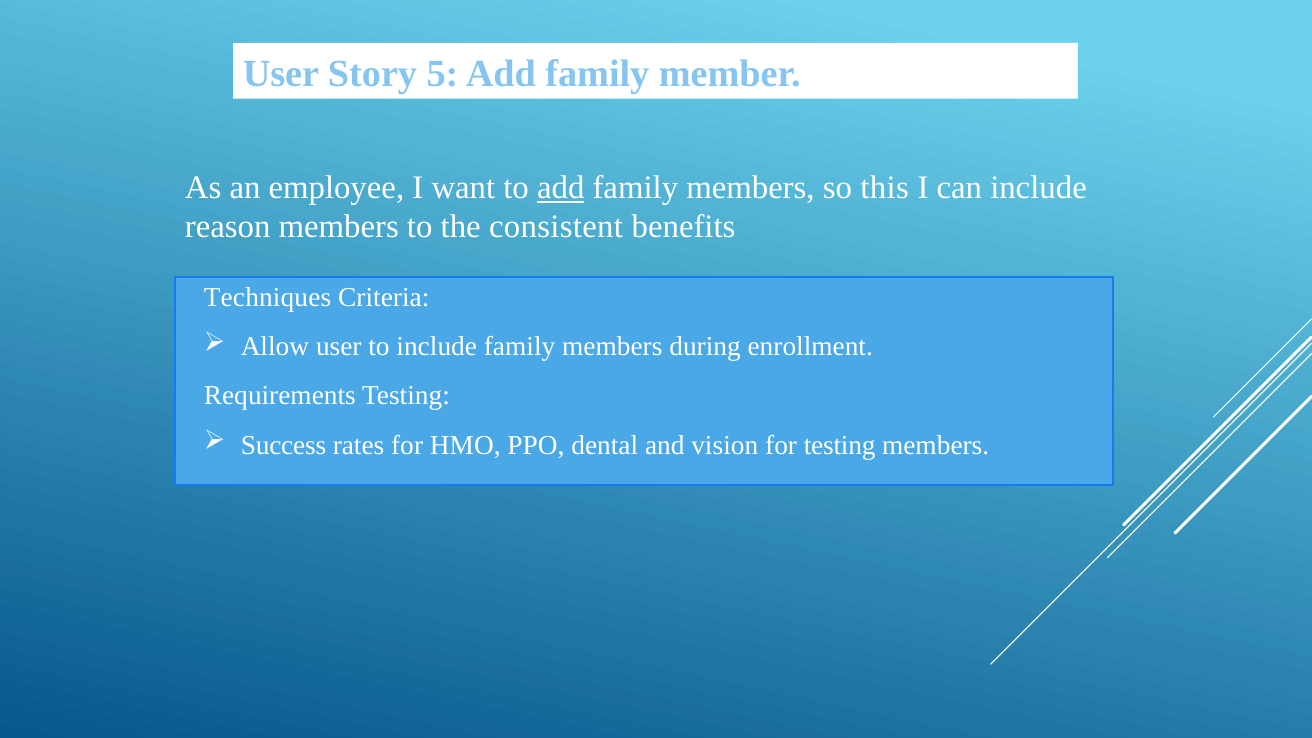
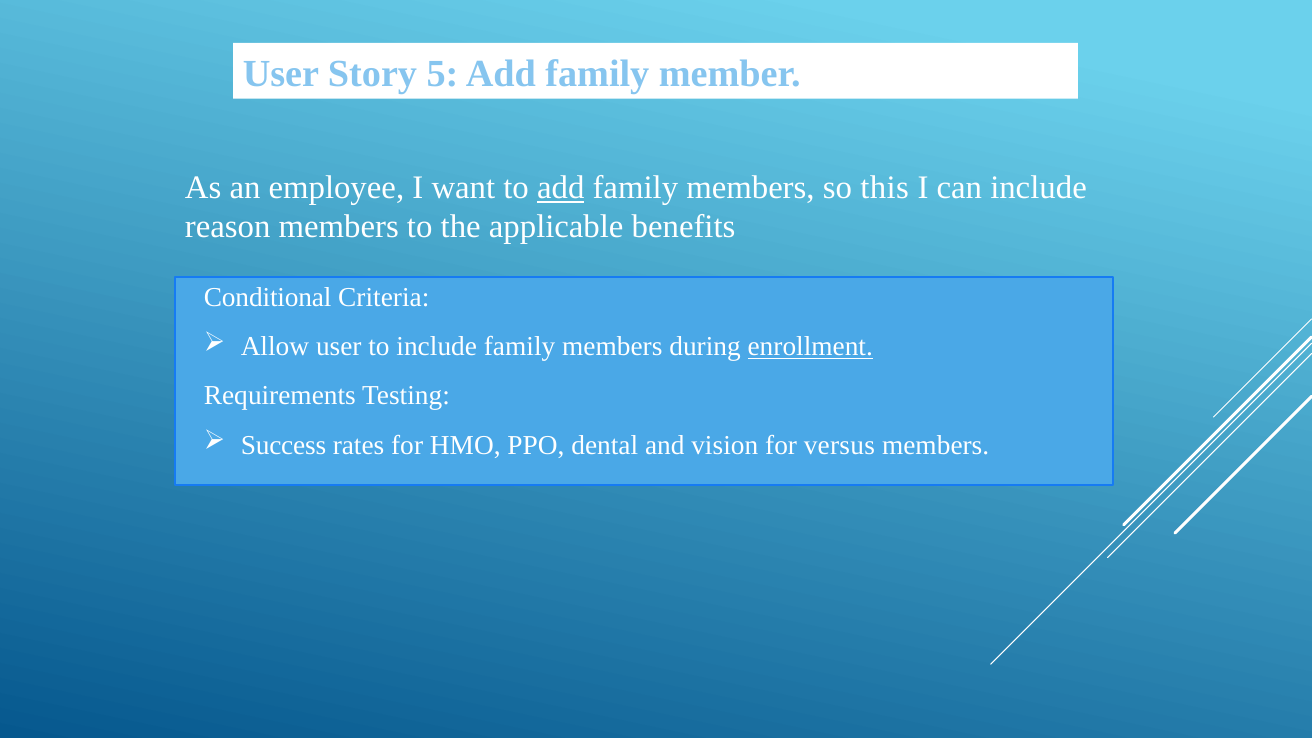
consistent: consistent -> applicable (556, 227)
Techniques: Techniques -> Conditional (268, 297)
enrollment underline: none -> present (810, 347)
for testing: testing -> versus (839, 445)
